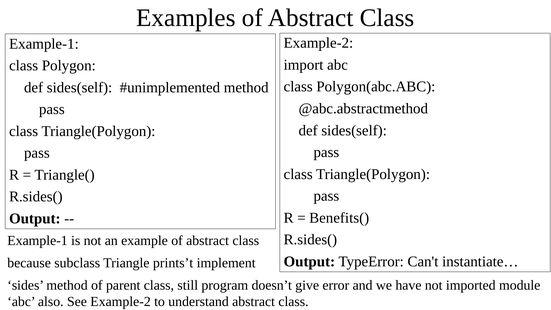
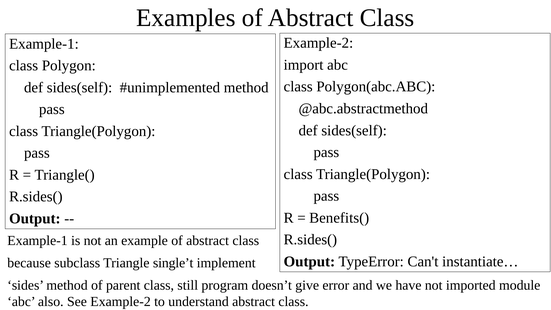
prints’t: prints’t -> single’t (173, 263)
